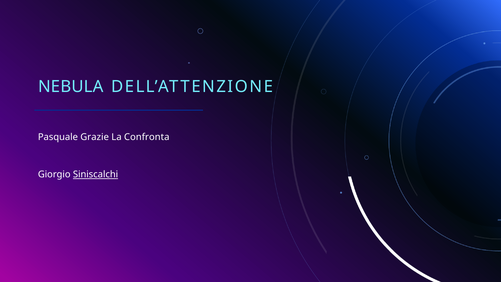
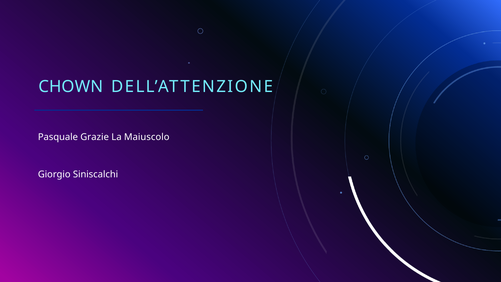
NEBULA: NEBULA -> CHOWN (71, 87)
Confronta: Confronta -> Maiuscolo (147, 137)
Siniscalchi underline: present -> none (96, 174)
